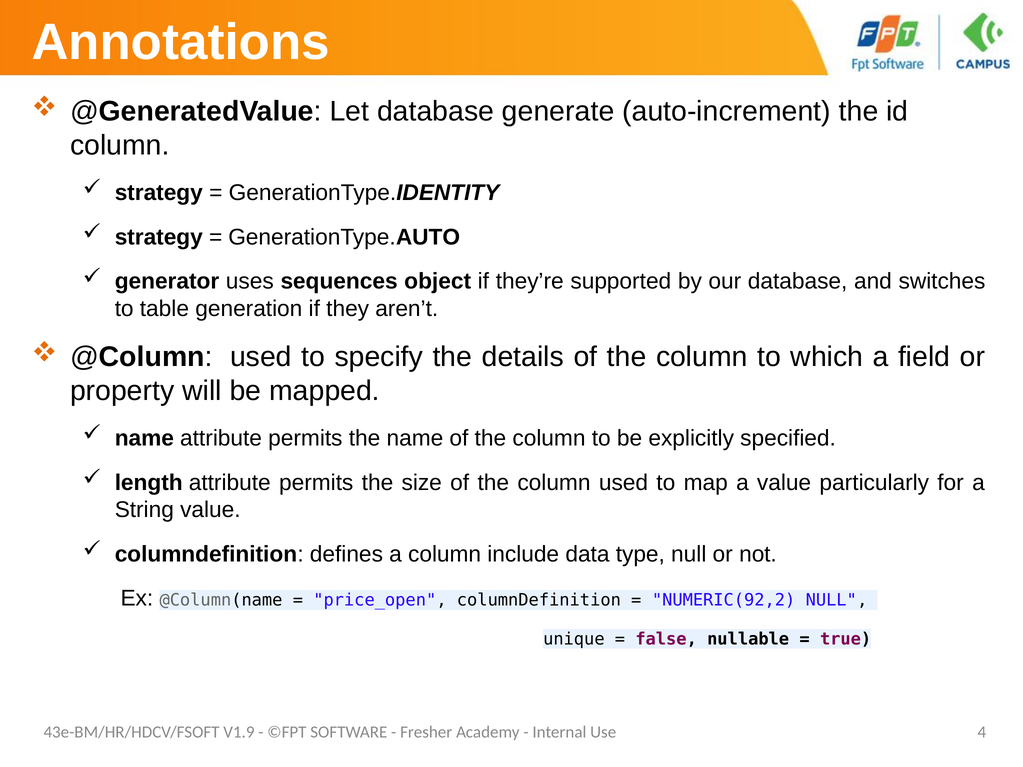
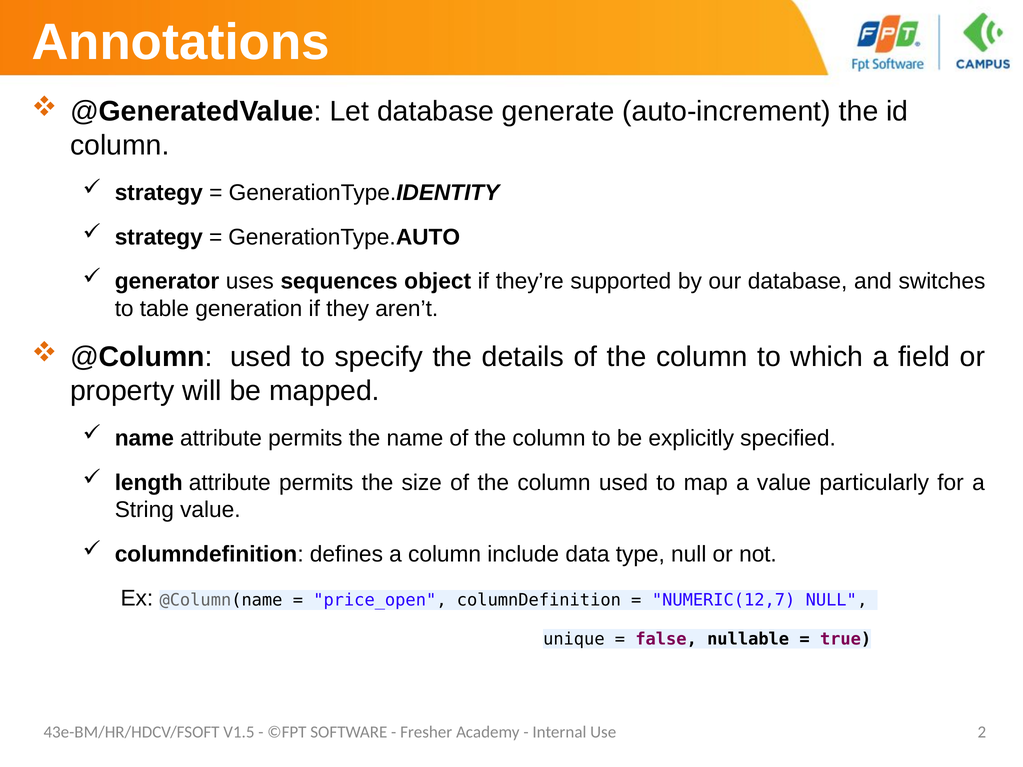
NUMERIC(92,2: NUMERIC(92,2 -> NUMERIC(12,7 (724, 601)
V1.9: V1.9 -> V1.5 (239, 733)
4: 4 -> 2 (982, 733)
